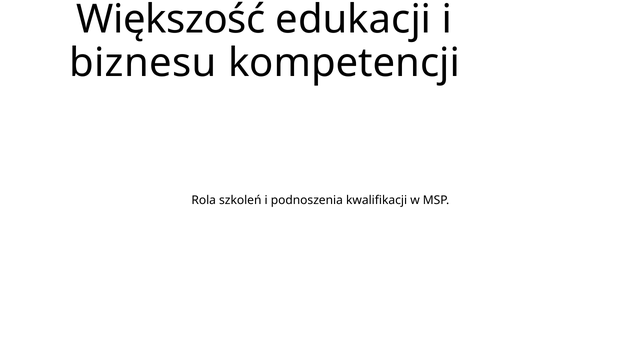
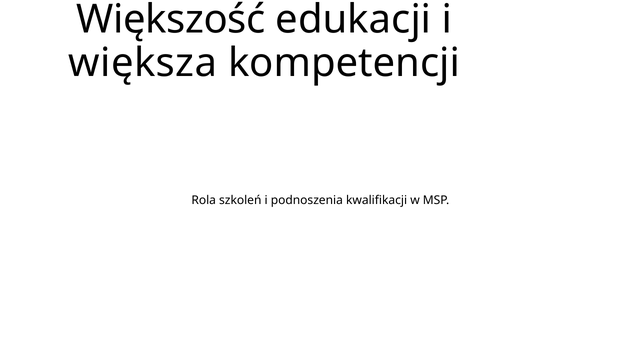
biznesu: biznesu -> większa (143, 63)
